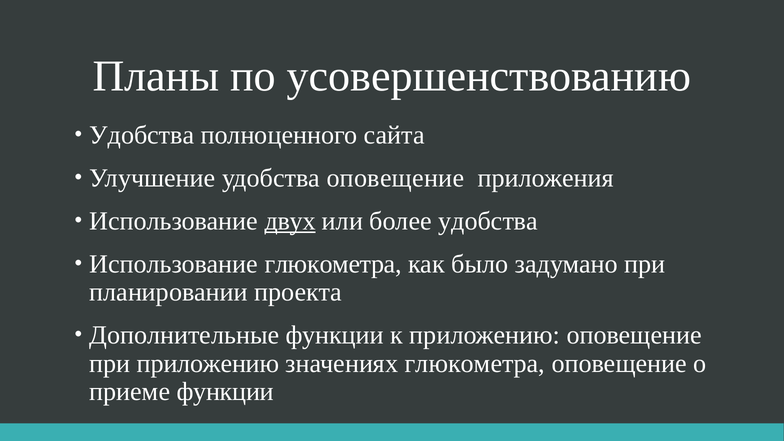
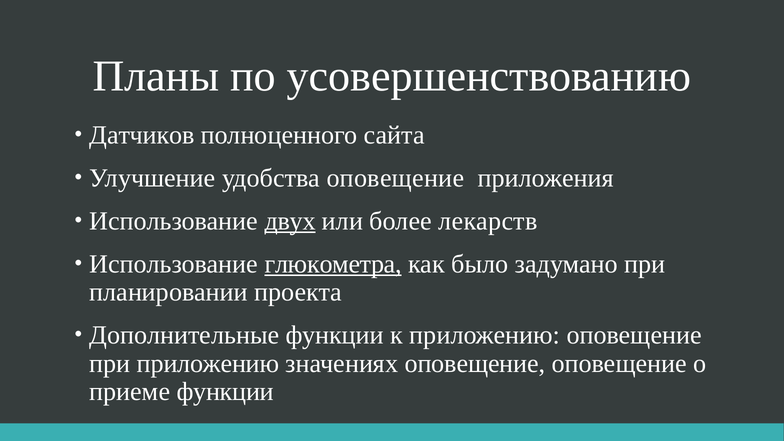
Удобства: Удобства -> Датчиков (142, 135)
более удобства: удобства -> лекарств (488, 221)
глюкометра underline: none -> present (333, 264)
значениях глюкометра: глюкометра -> оповещение (475, 363)
